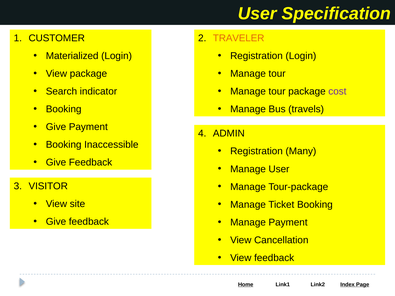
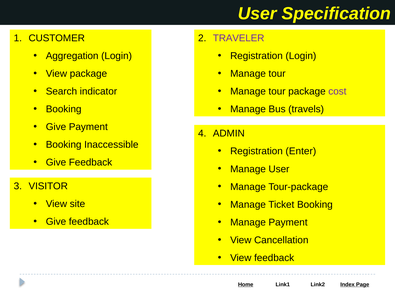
TRAVELER colour: orange -> purple (239, 38)
Materialized: Materialized -> Aggregation (72, 56)
Many: Many -> Enter (301, 151)
